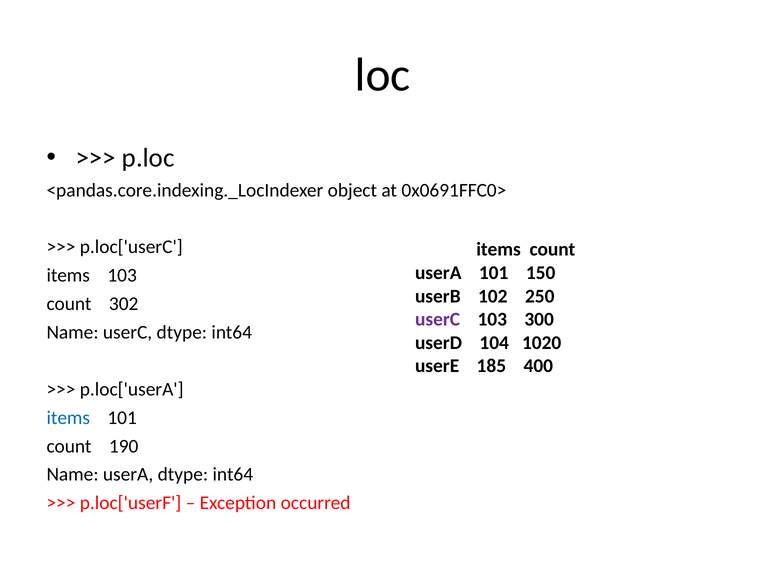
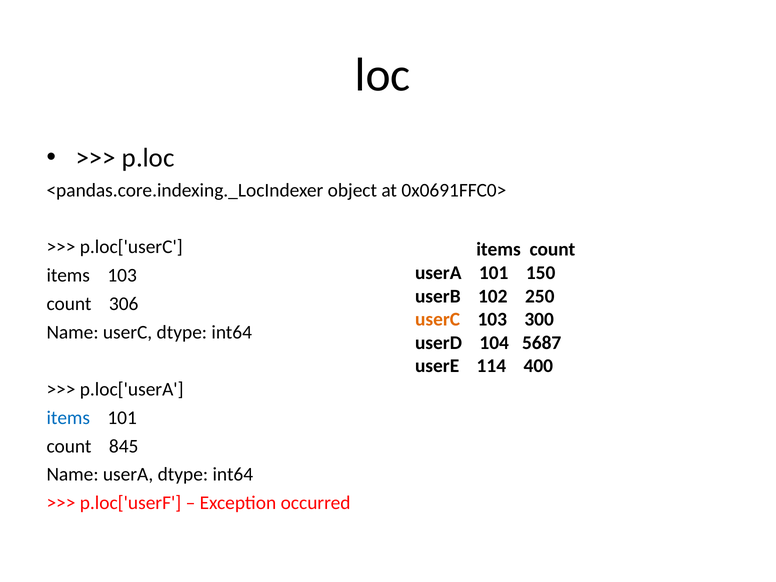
302: 302 -> 306 (124, 304)
userC colour: purple -> orange (438, 319)
1020: 1020 -> 5687 (542, 343)
185: 185 -> 114 (491, 366)
190: 190 -> 845 (124, 446)
